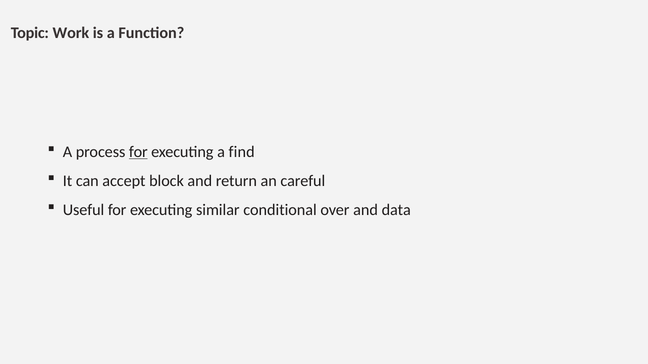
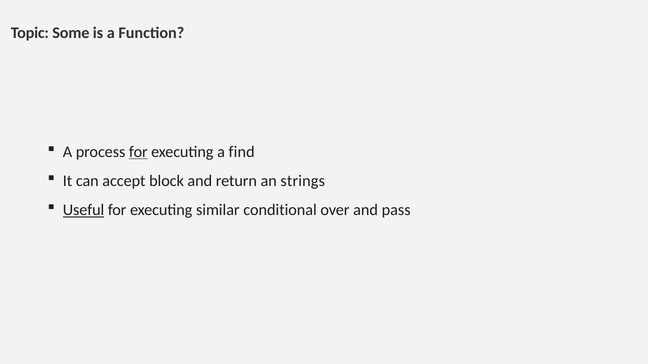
Work: Work -> Some (71, 33)
careful: careful -> strings (303, 181)
Useful underline: none -> present (84, 210)
data: data -> pass (396, 210)
